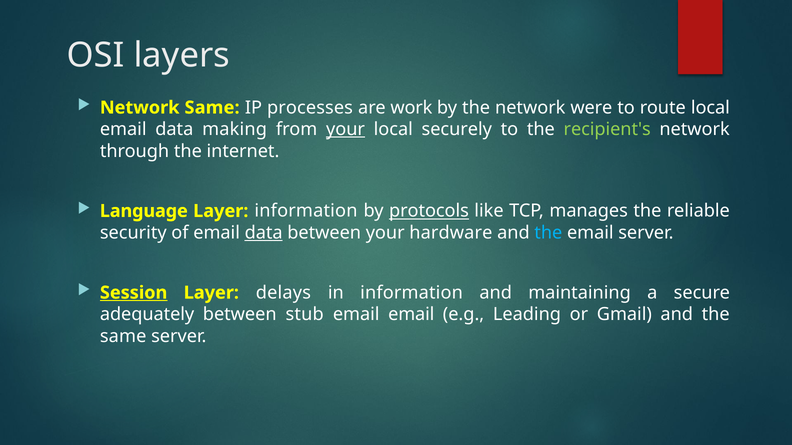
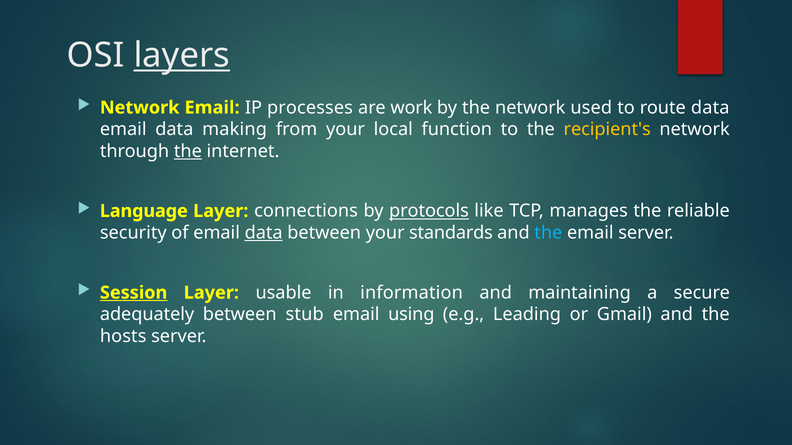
layers underline: none -> present (182, 56)
Network Same: Same -> Email (212, 108)
were: were -> used (591, 108)
route local: local -> data (710, 108)
your underline: present -> none (346, 129)
securely: securely -> function (457, 129)
recipient's colour: light green -> yellow (607, 129)
the underline: none -> present (188, 151)
Layer information: information -> connections (306, 211)
hardware: hardware -> standards (451, 233)
delays: delays -> usable (284, 293)
email email: email -> using (411, 315)
same: same -> hosts (123, 336)
